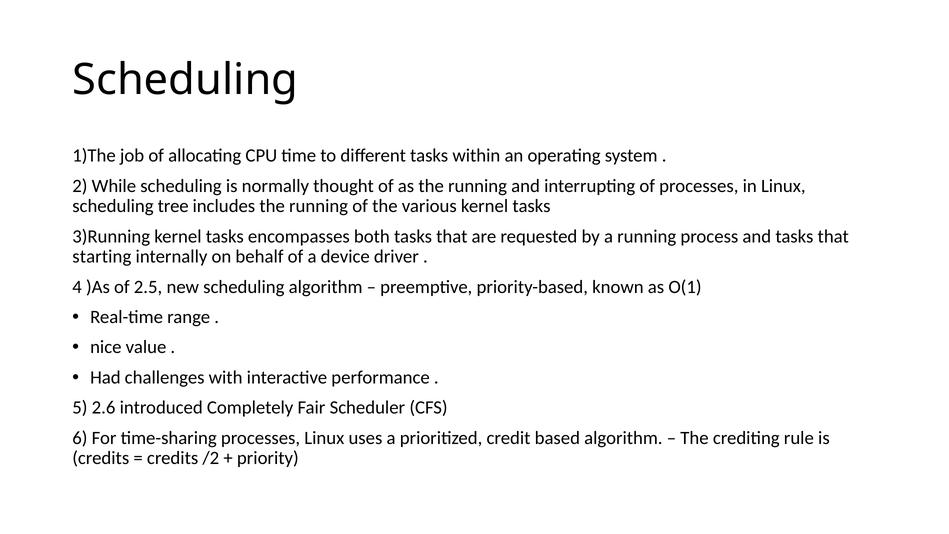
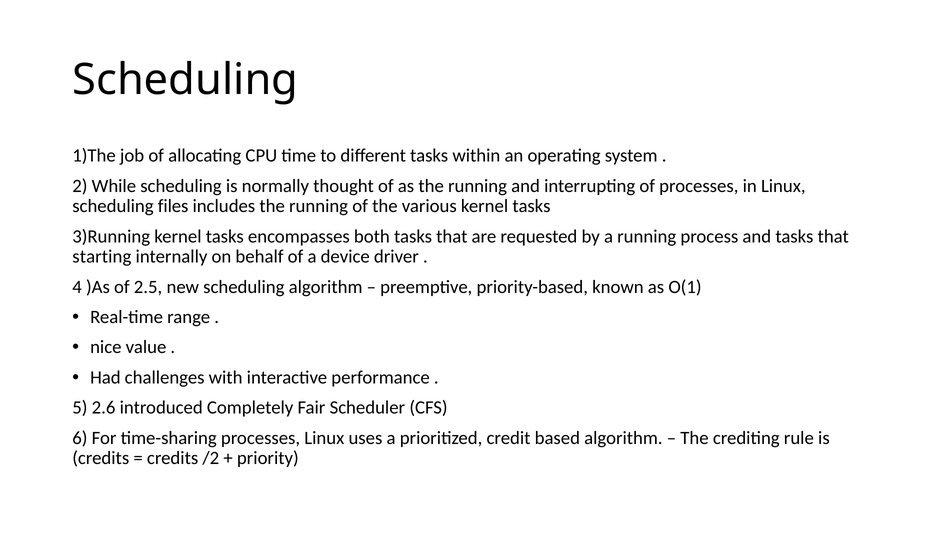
tree: tree -> files (173, 206)
